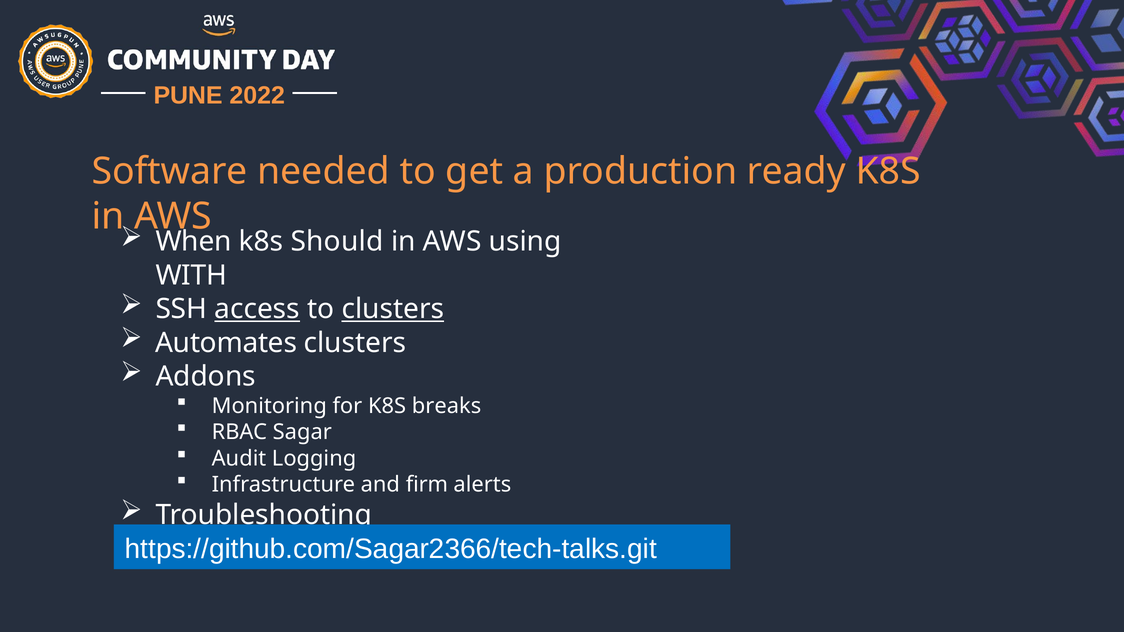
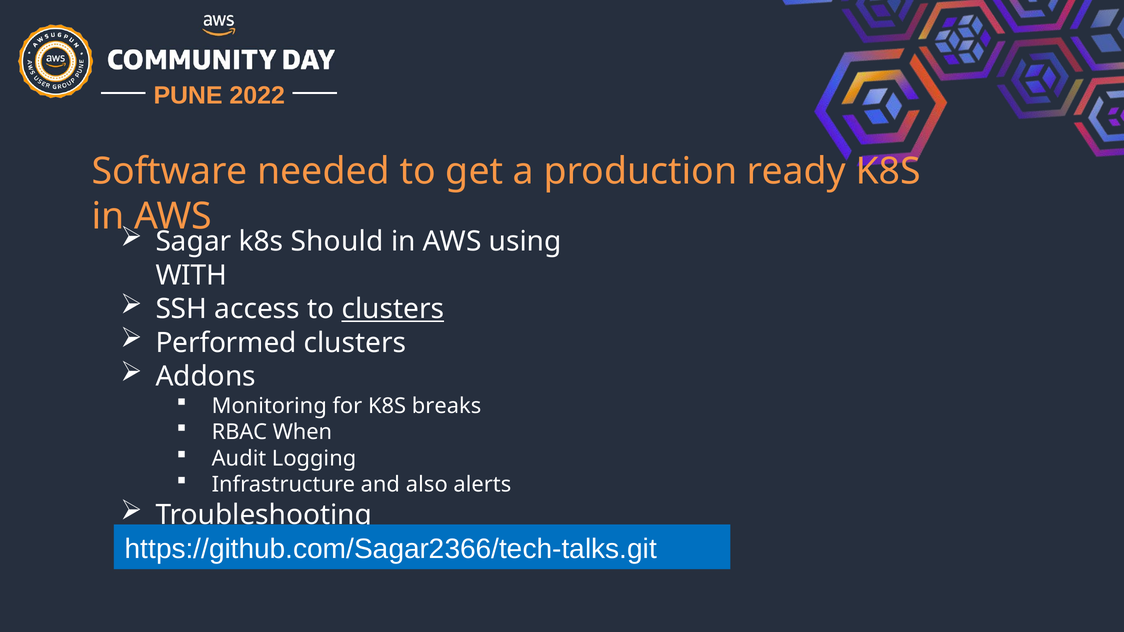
When: When -> Sagar (193, 242)
access underline: present -> none (257, 309)
Automates: Automates -> Performed (226, 343)
Sagar: Sagar -> When (302, 432)
firm: firm -> also (427, 485)
